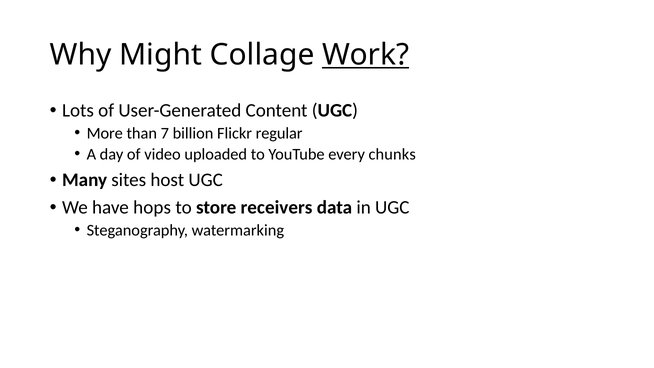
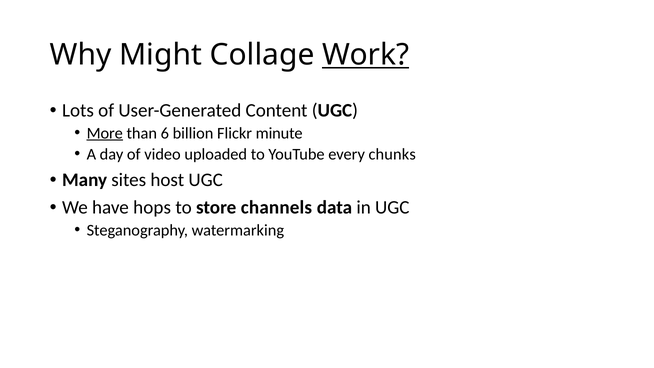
More underline: none -> present (105, 133)
7: 7 -> 6 (165, 133)
regular: regular -> minute (279, 133)
receivers: receivers -> channels (276, 208)
